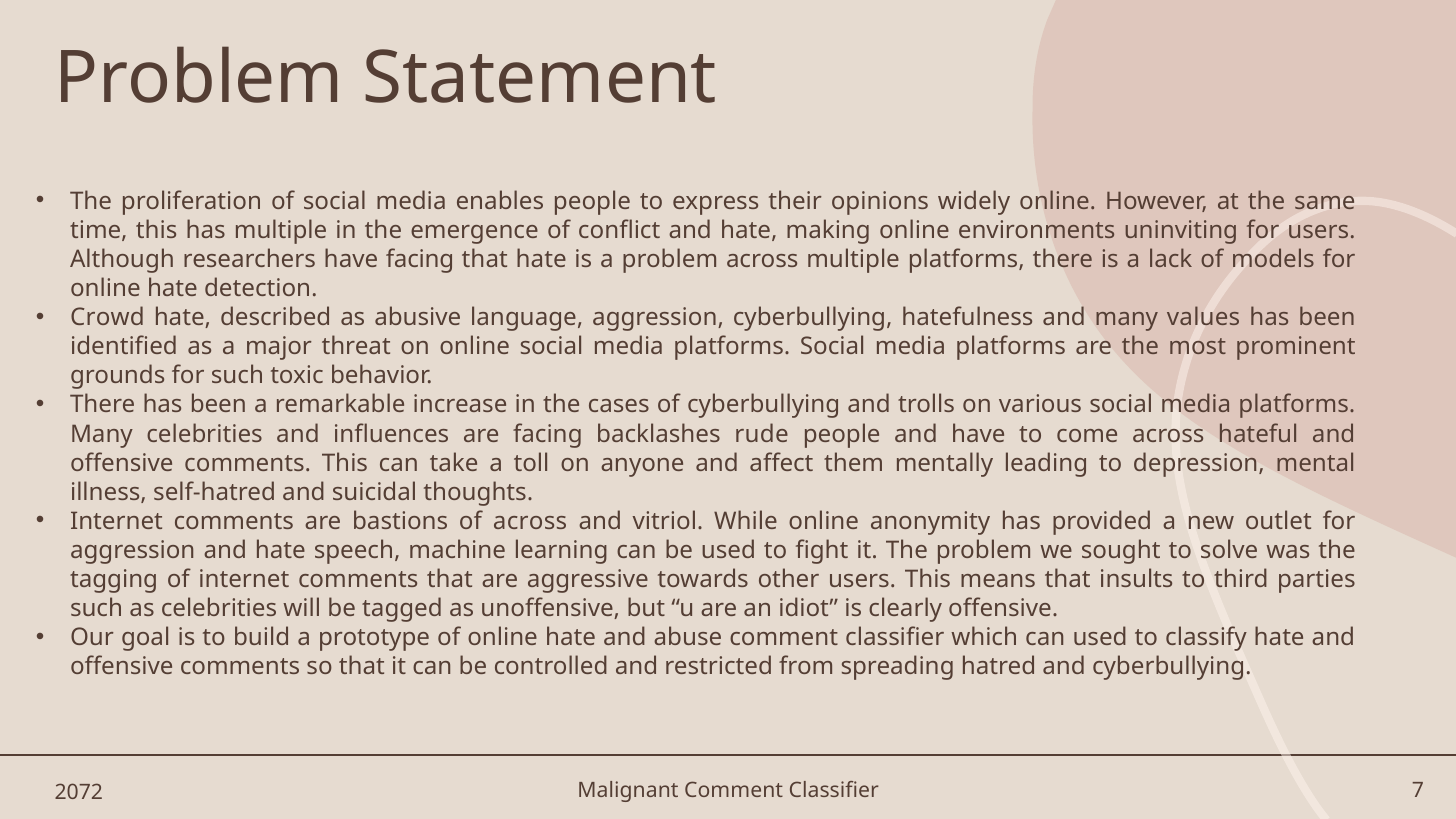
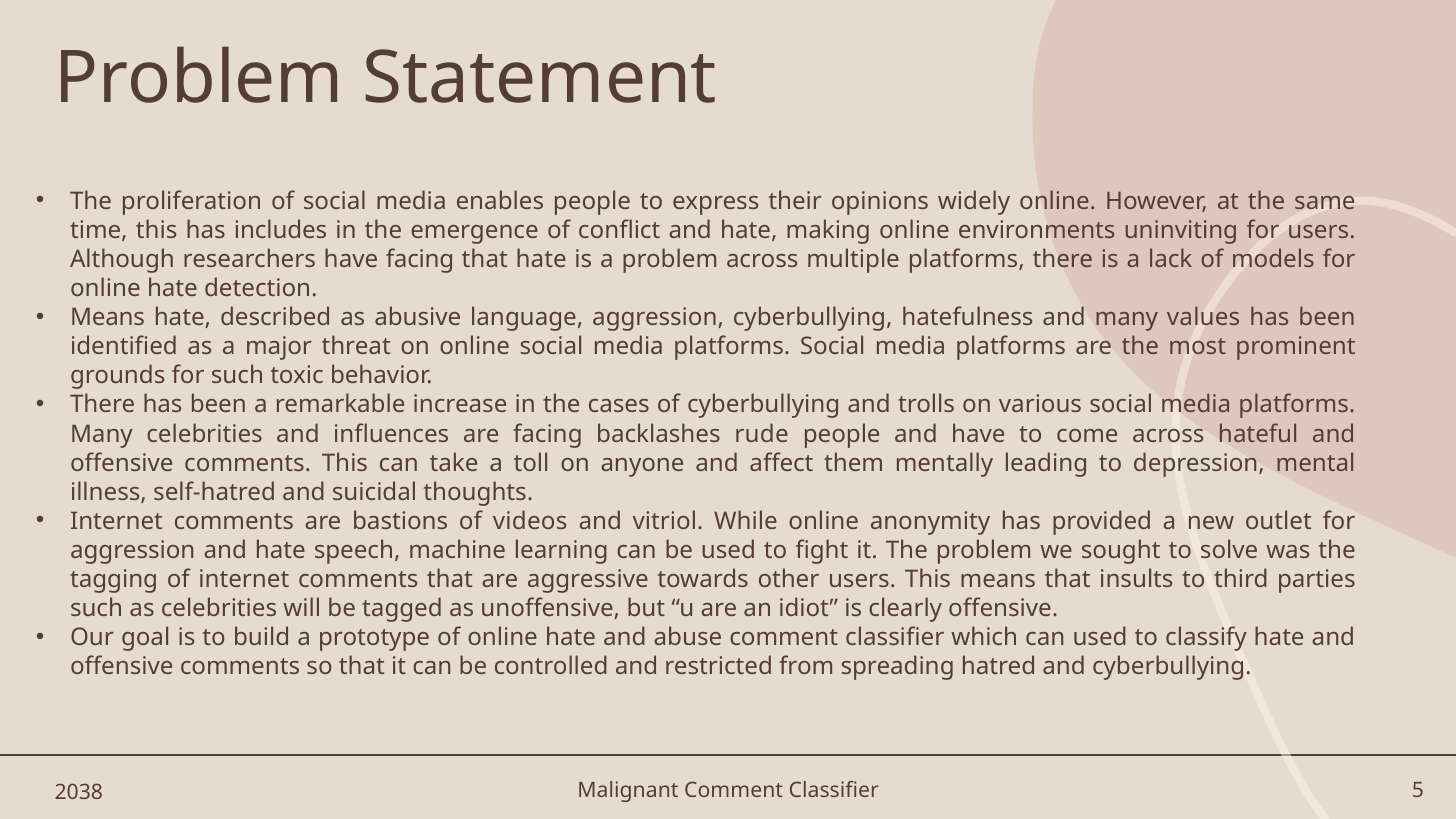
has multiple: multiple -> includes (281, 230)
Crowd: Crowd -> Means (108, 318)
of across: across -> videos (530, 521)
7: 7 -> 5 (1418, 790)
2072: 2072 -> 2038 (79, 792)
